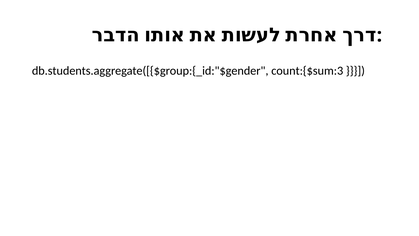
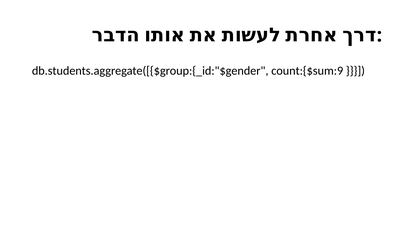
count:{$sum:3: count:{$sum:3 -> count:{$sum:9 (307, 71)
